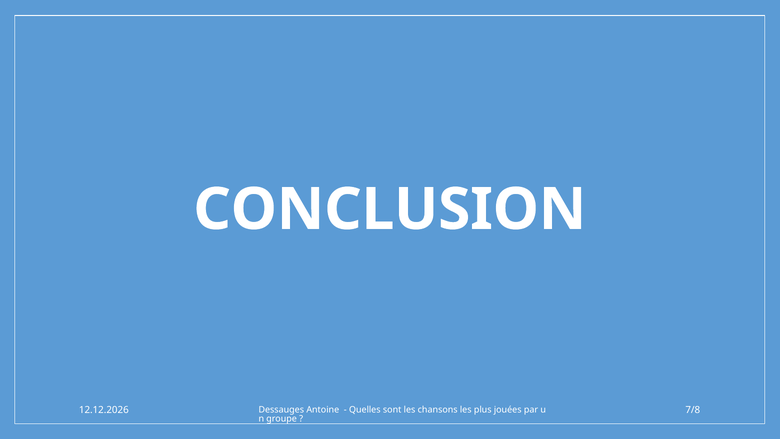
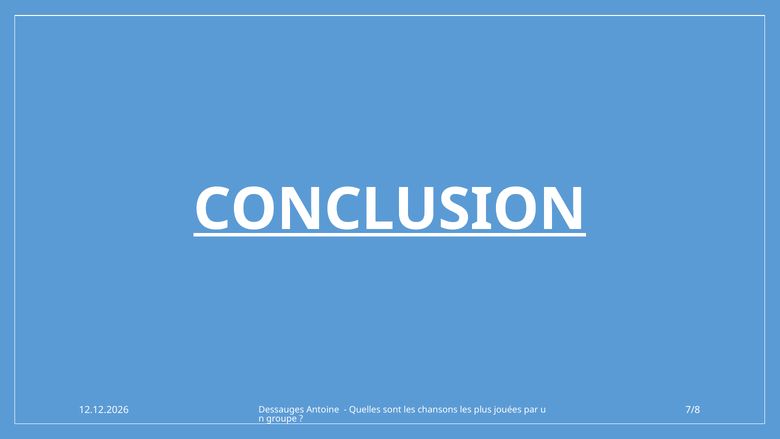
CONCLUSION underline: none -> present (390, 209)
